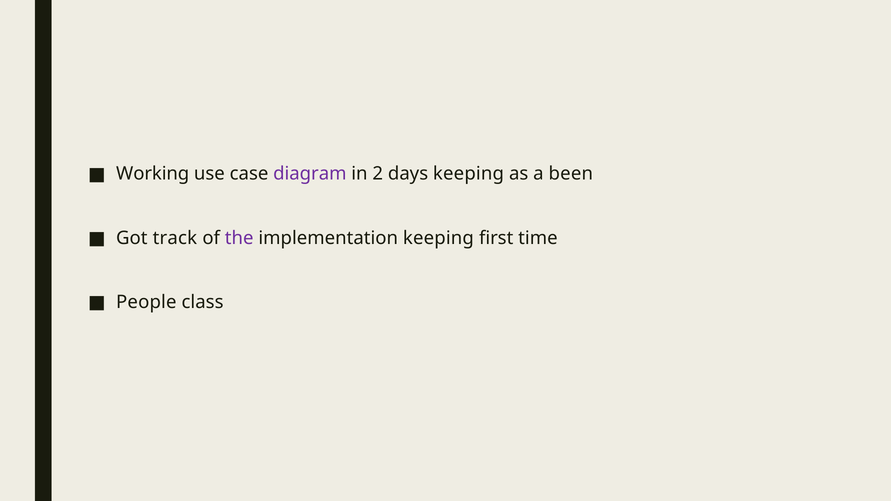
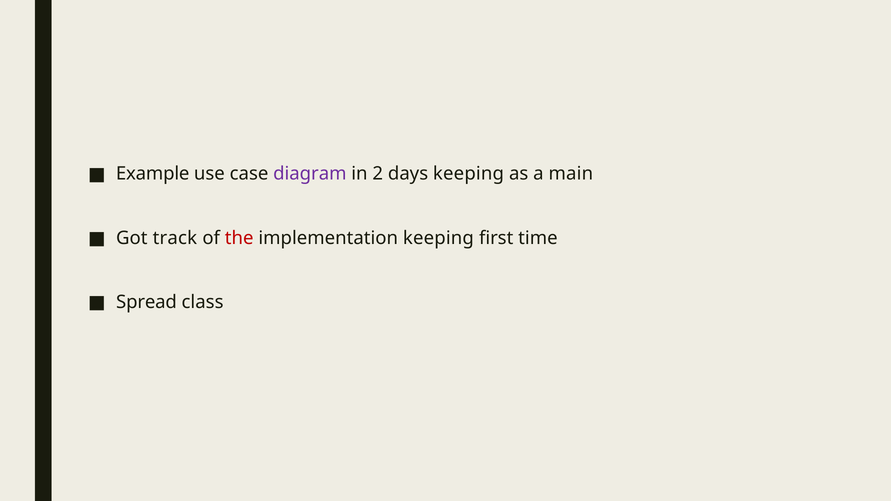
Working: Working -> Example (153, 174)
been: been -> main (571, 174)
the colour: purple -> red (239, 238)
People: People -> Spread (146, 302)
